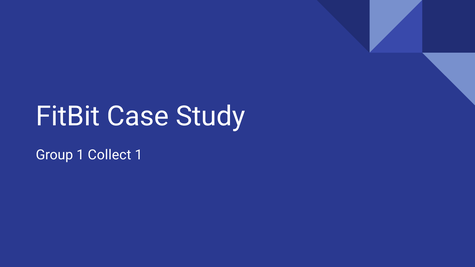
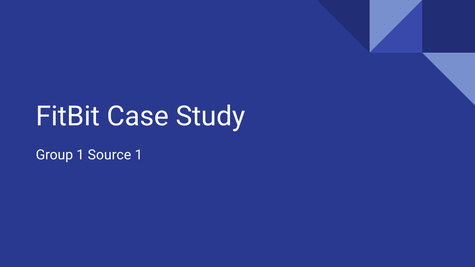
Collect: Collect -> Source (109, 155)
